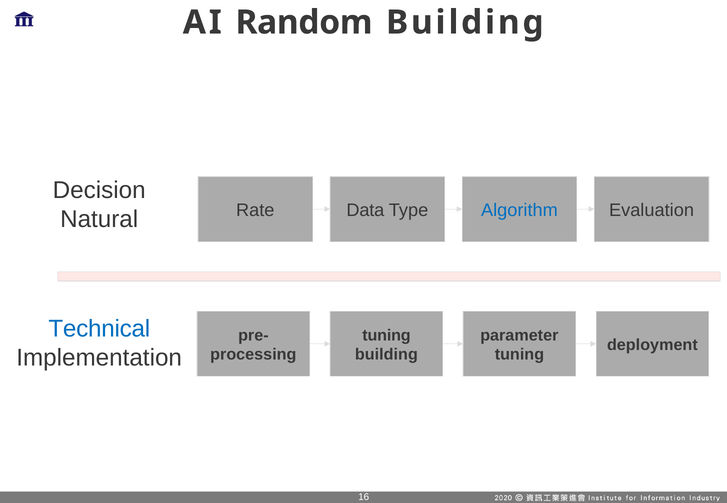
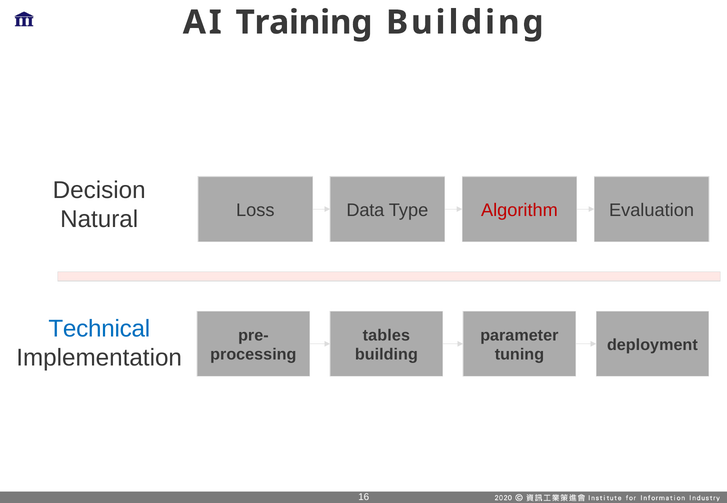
Random: Random -> Training (304, 22)
Rate: Rate -> Loss (255, 210)
Algorithm colour: blue -> red (519, 210)
tuning: tuning -> tables (386, 335)
